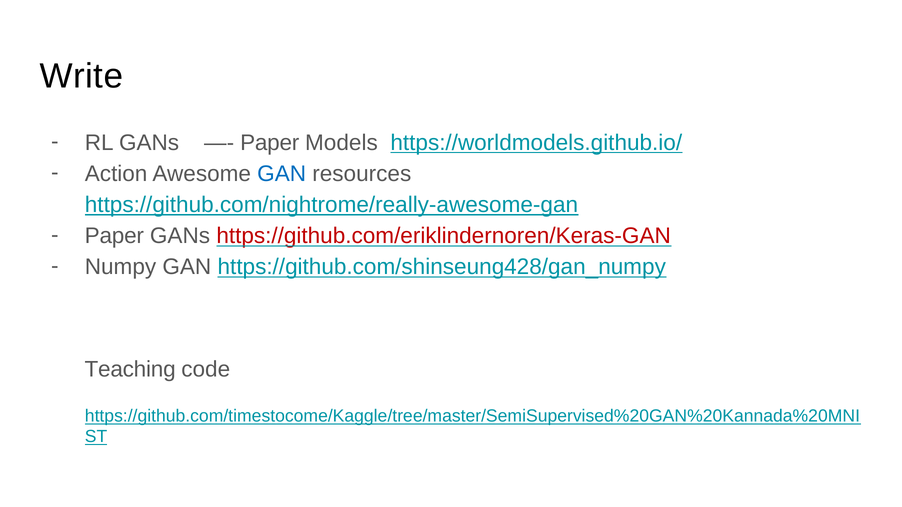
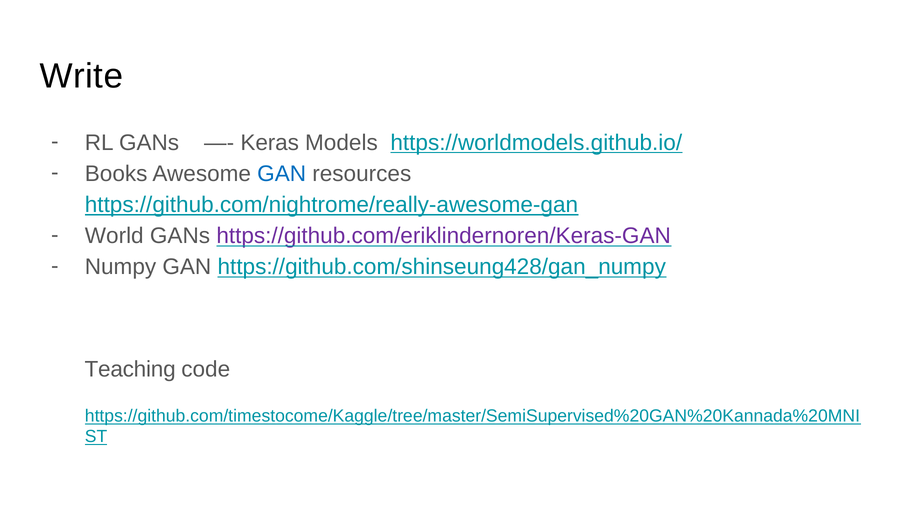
Paper: Paper -> Keras (270, 143)
Action: Action -> Books (116, 174)
Paper: Paper -> World (114, 236)
https://github.com/eriklindernoren/Keras-GAN colour: red -> purple (444, 236)
